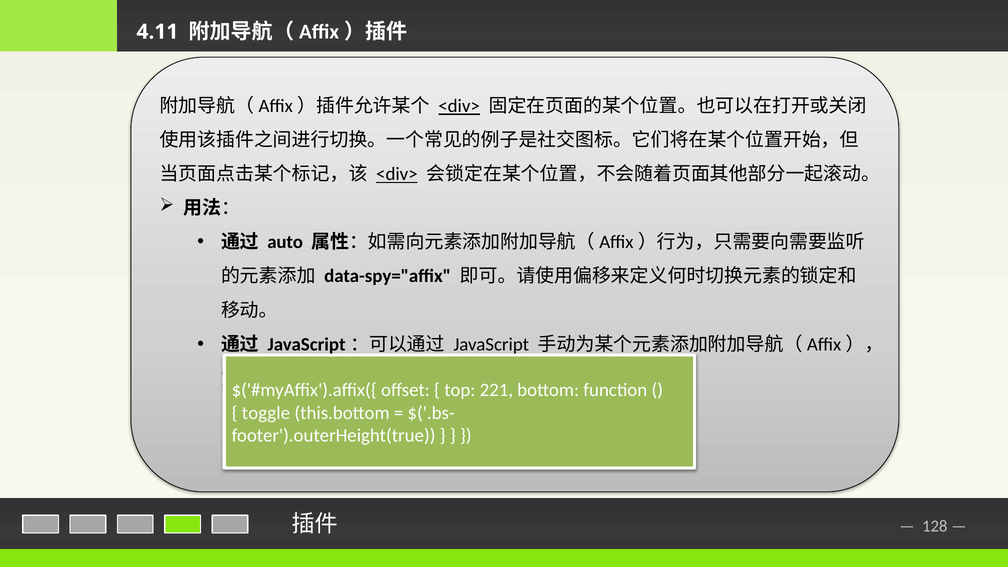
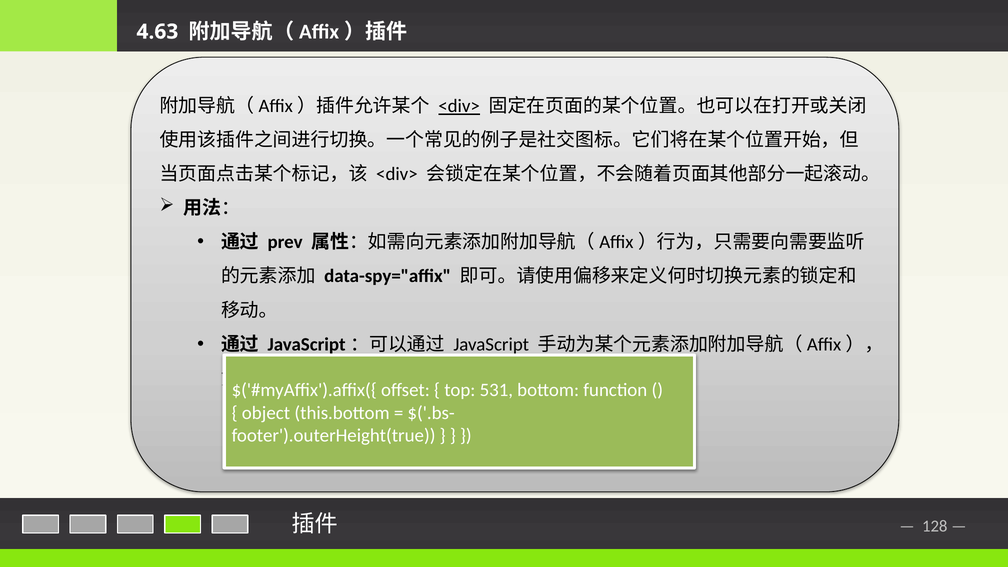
4.11: 4.11 -> 4.63 (157, 32)
<div> underline: present -> none (397, 174)
auto: auto -> prev (285, 242)
221: 221 -> 531 (496, 390)
toggle: toggle -> object (266, 413)
